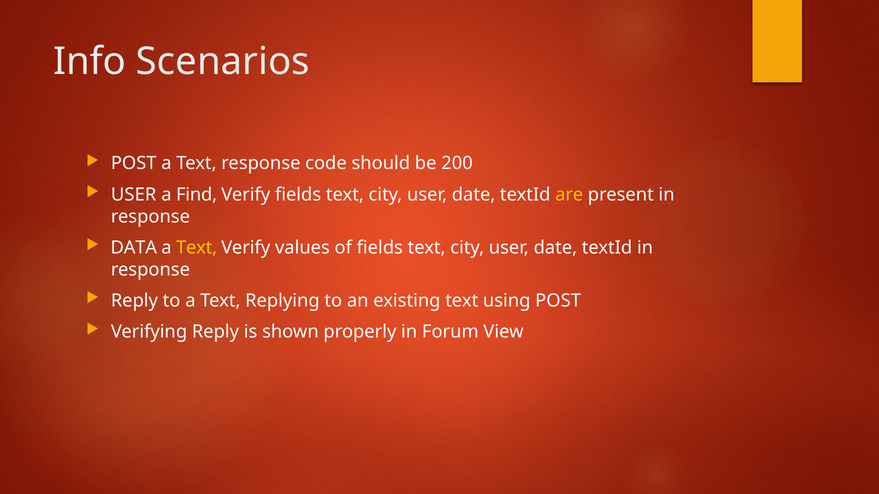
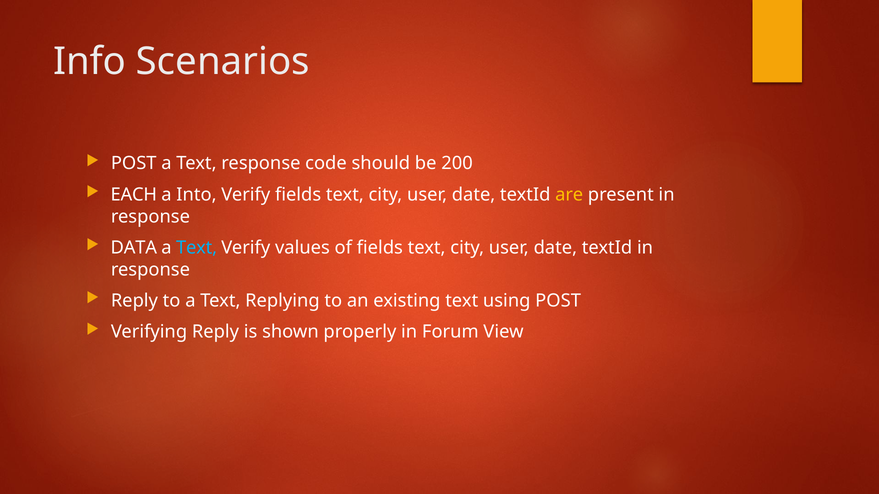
USER: USER -> EACH (134, 195)
Find: Find -> Into (196, 195)
Text colour: yellow -> light blue (197, 248)
